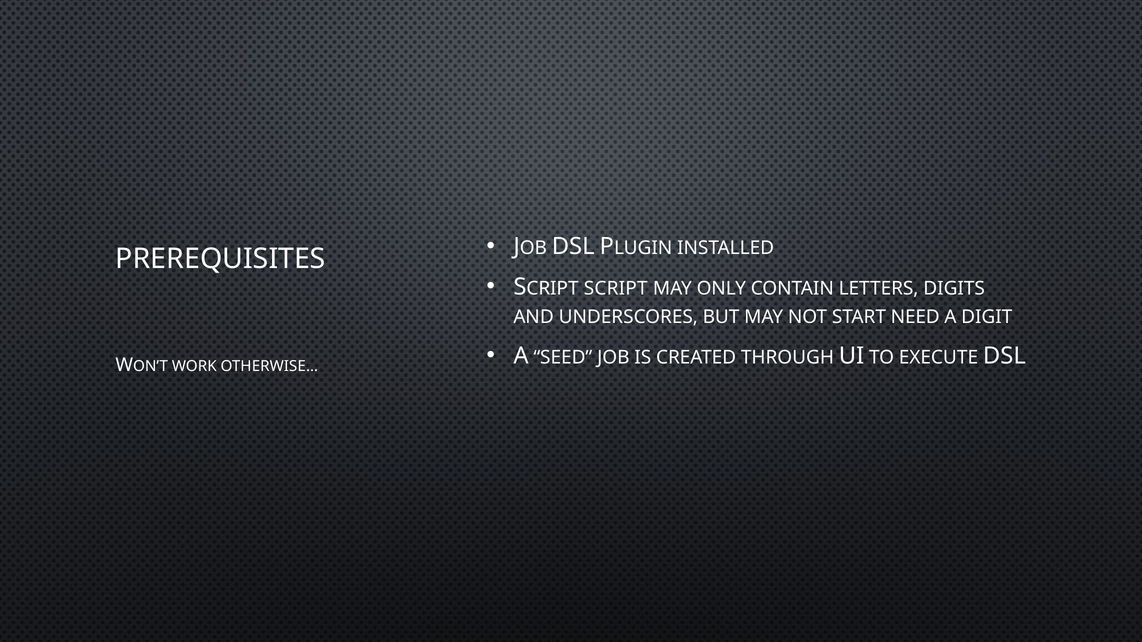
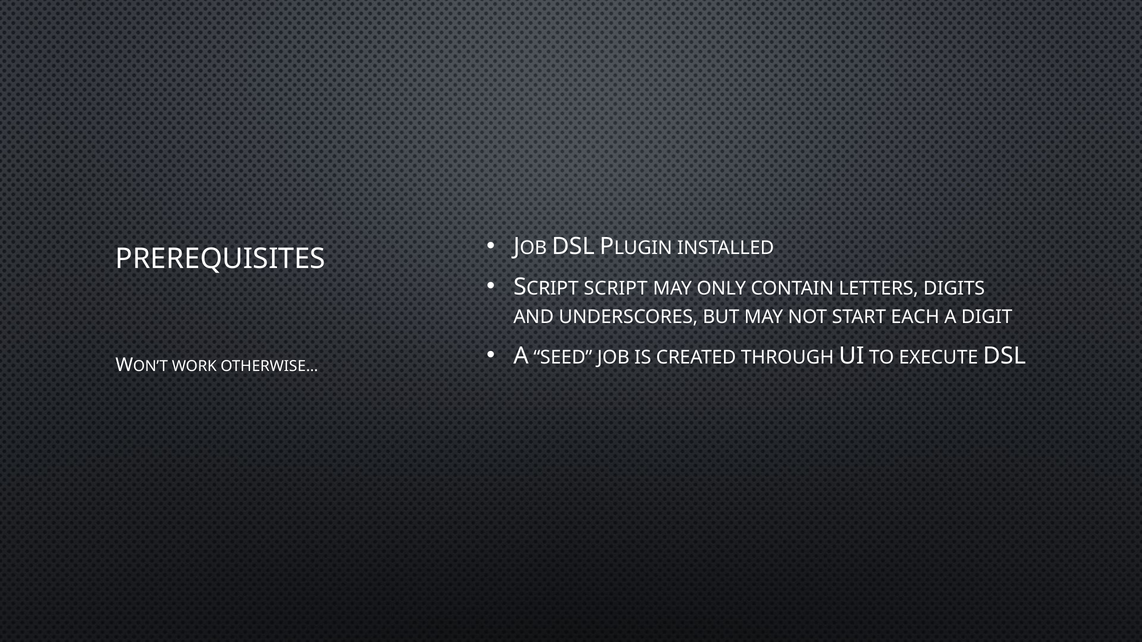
NEED: NEED -> EACH (915, 317)
